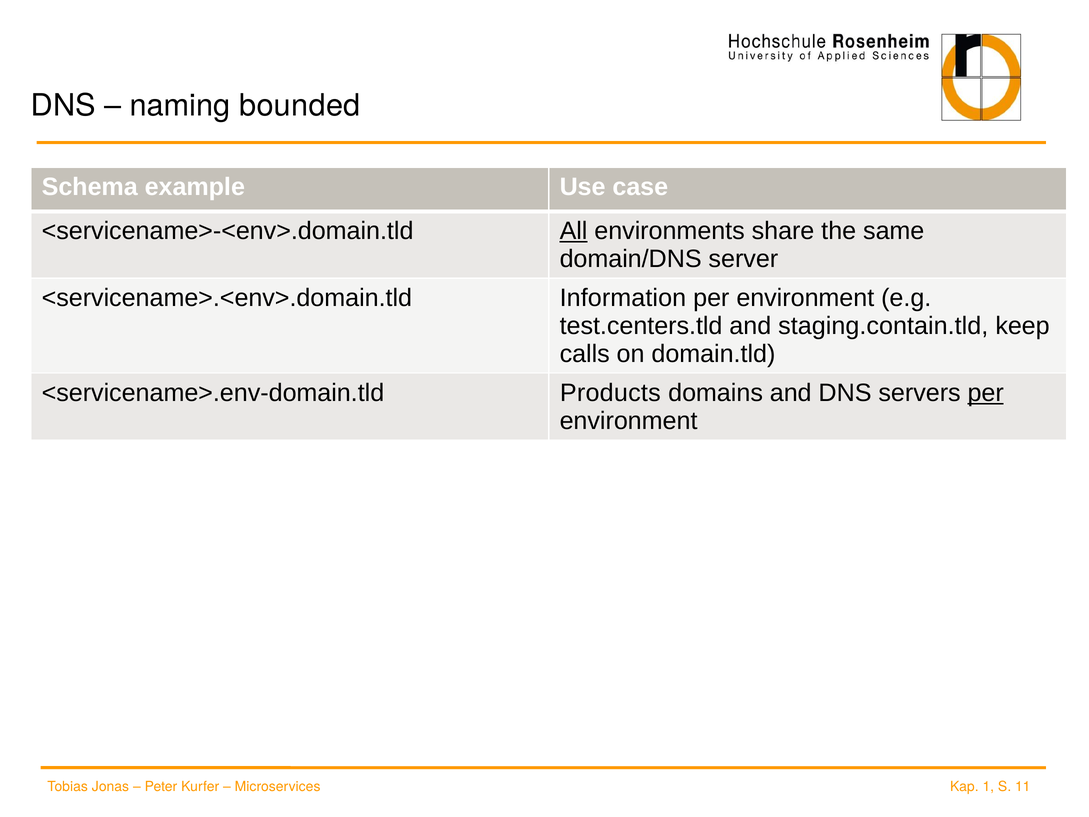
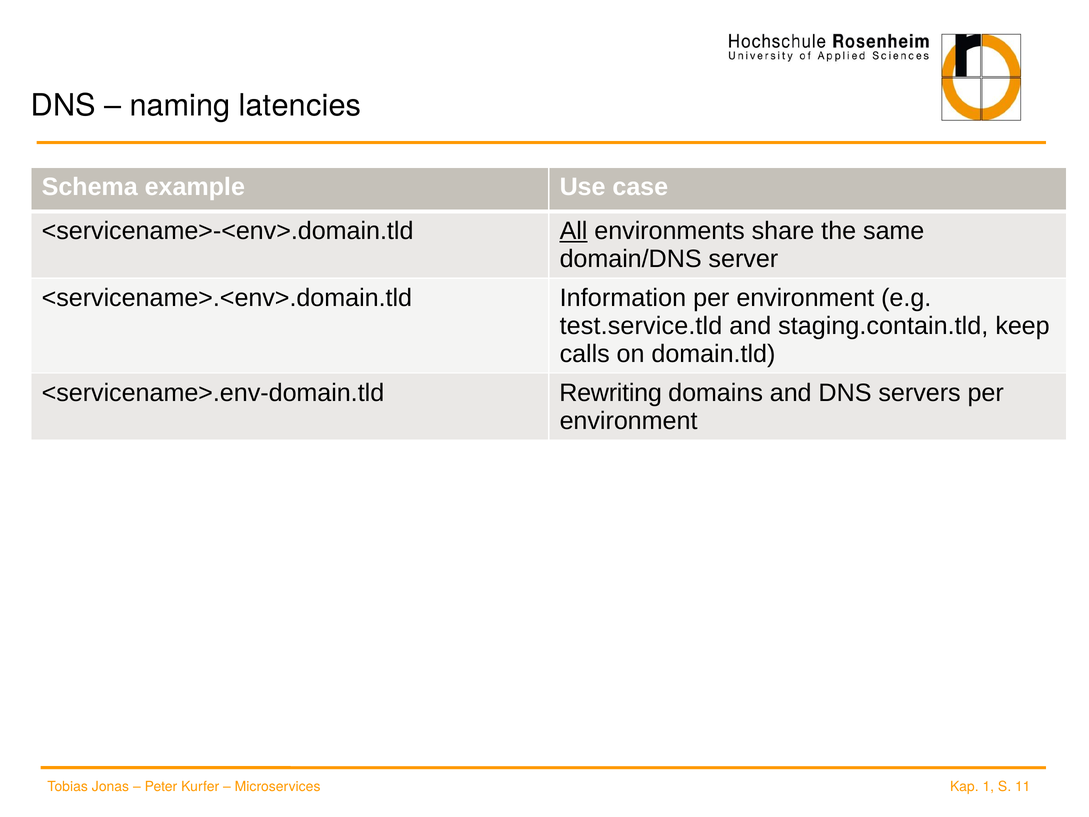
bounded: bounded -> latencies (300, 105)
test.centers.tld: test.centers.tld -> test.service.tld (641, 326)
Products: Products -> Rewriting (611, 393)
per underline: present -> none (986, 393)
